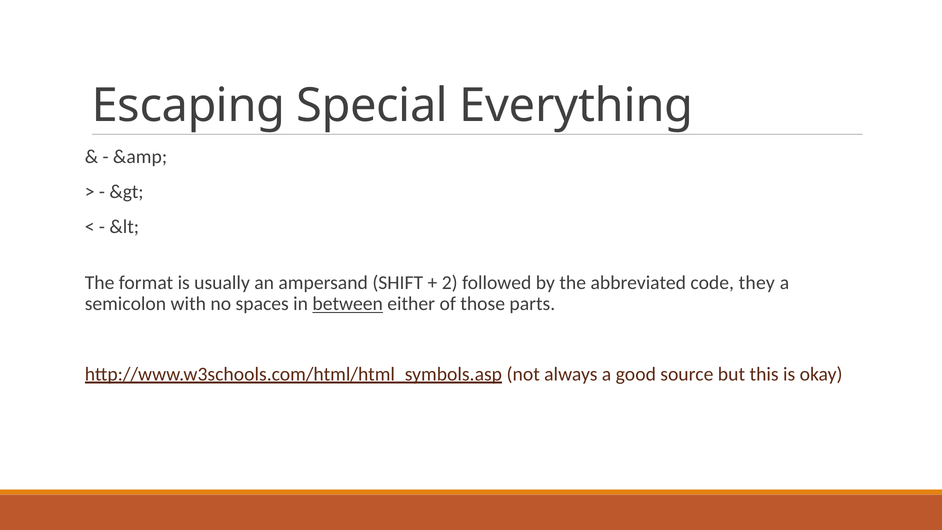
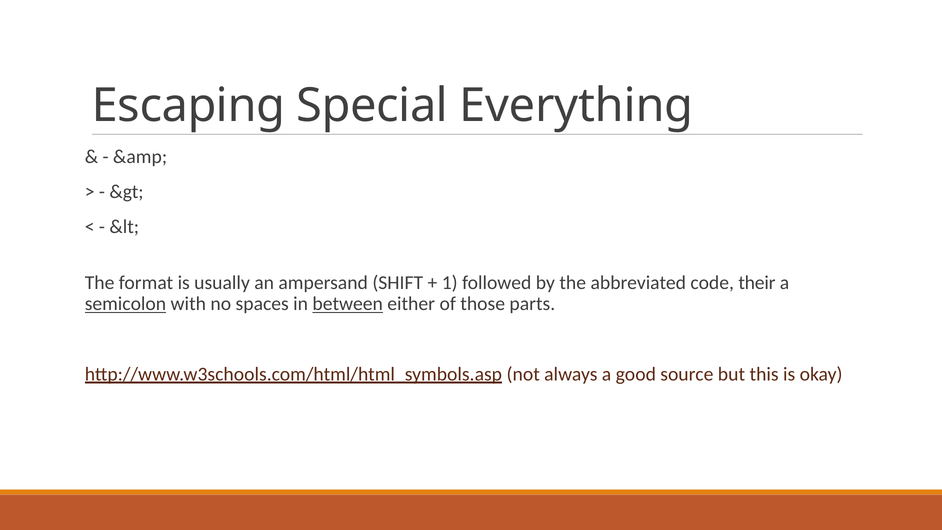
2: 2 -> 1 (450, 283)
they: they -> their (757, 283)
semicolon underline: none -> present (125, 304)
